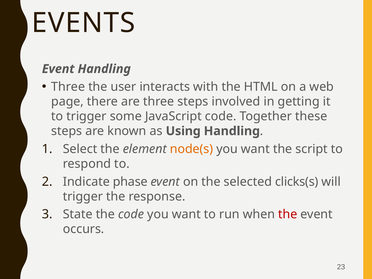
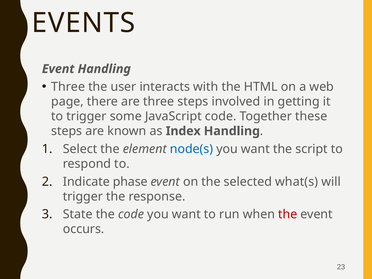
Using: Using -> Index (183, 131)
node(s colour: orange -> blue (192, 149)
clicks(s: clicks(s -> what(s (297, 182)
